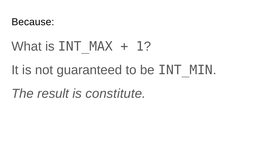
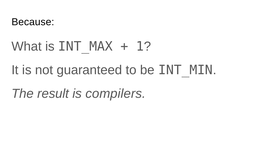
constitute: constitute -> compilers (116, 93)
